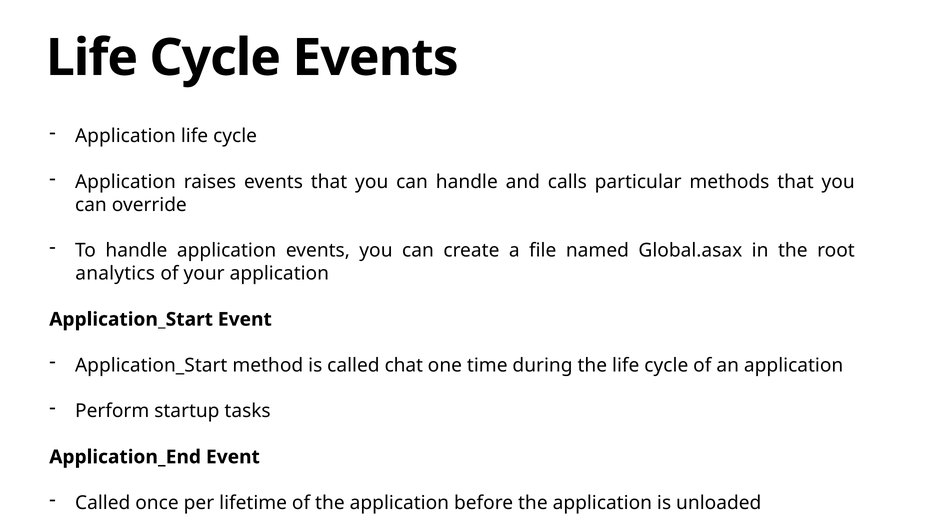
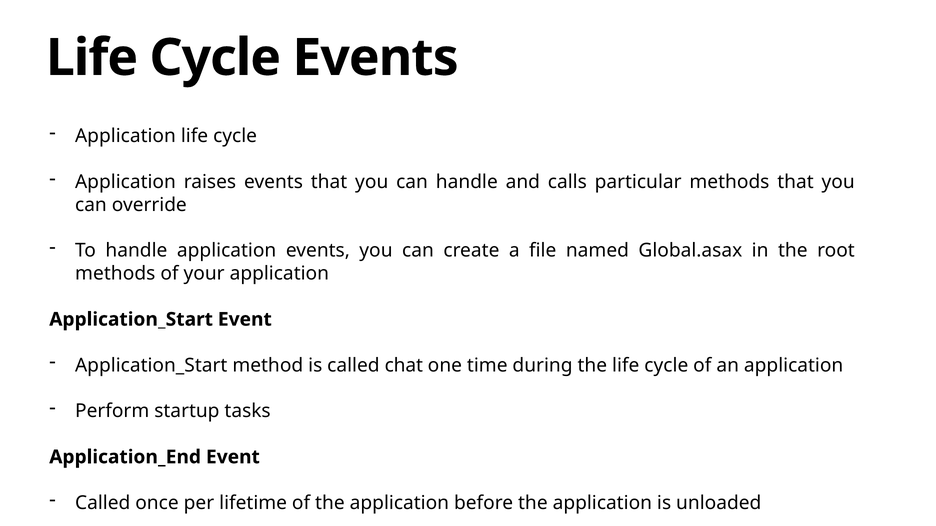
analytics: analytics -> methods (115, 274)
